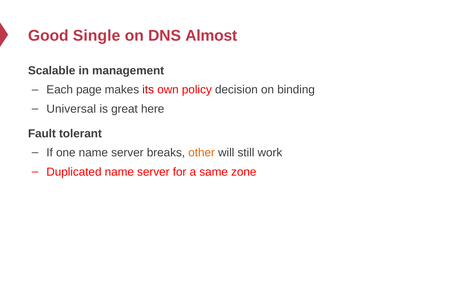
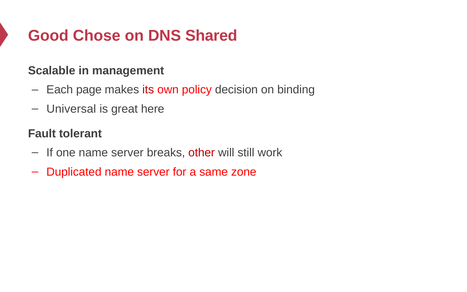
Single: Single -> Chose (97, 36)
Almost: Almost -> Shared (211, 36)
other colour: orange -> red (202, 153)
